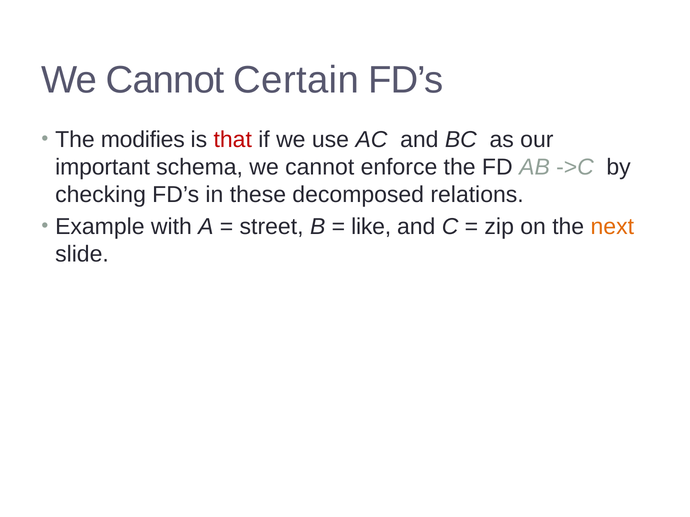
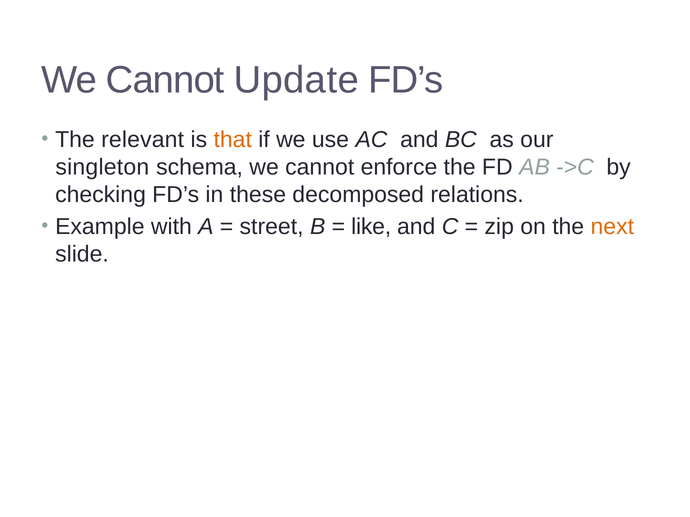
Certain: Certain -> Update (296, 80)
modifies: modifies -> relevant (143, 140)
that colour: red -> orange (233, 140)
important: important -> singleton (102, 167)
